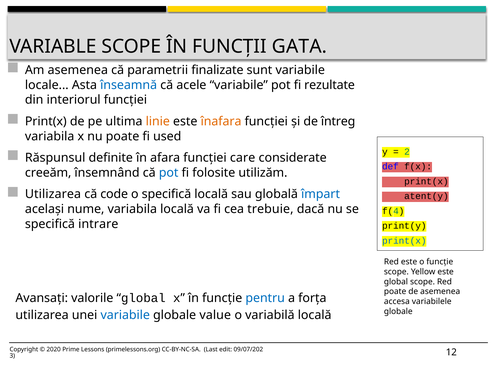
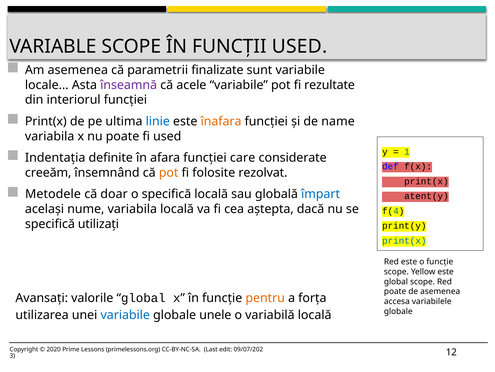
FUNCȚII GATA: GATA -> USED (300, 46)
înseamnă colour: blue -> purple (129, 85)
linie colour: orange -> blue (158, 121)
întreg: întreg -> name (338, 121)
2: 2 -> 1 (407, 151)
Răspunsul: Răspunsul -> Indentația (55, 157)
pot colour: blue -> orange (169, 172)
utilizăm: utilizăm -> rezolvat (263, 172)
Utilizarea: Utilizarea -> Metodele (53, 194)
code: code -> doar (114, 194)
trebuie: trebuie -> aștepta (270, 209)
intrare: intrare -> utilizați (98, 223)
pentru colour: blue -> orange (265, 297)
value: value -> unele (215, 314)
